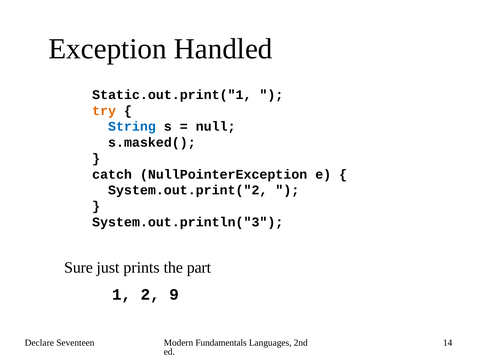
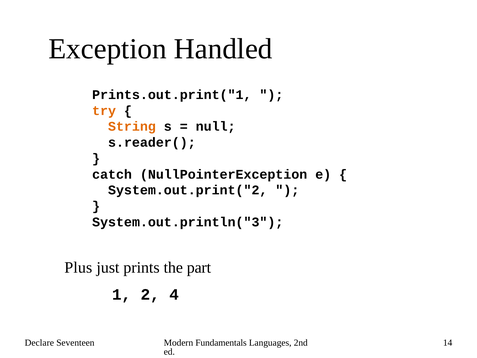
Static.out.print("1: Static.out.print("1 -> Prints.out.print("1 (172, 95)
String colour: blue -> orange (132, 127)
s.masked(: s.masked( -> s.reader( (152, 142)
Sure: Sure -> Plus (78, 267)
9: 9 -> 4 (174, 294)
